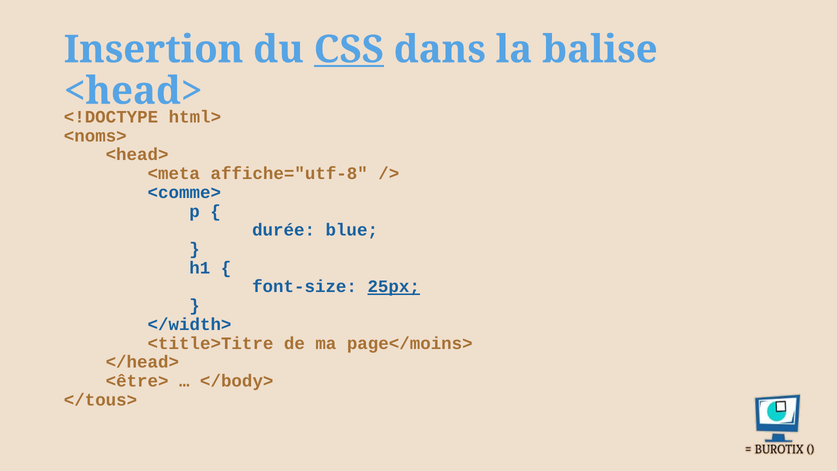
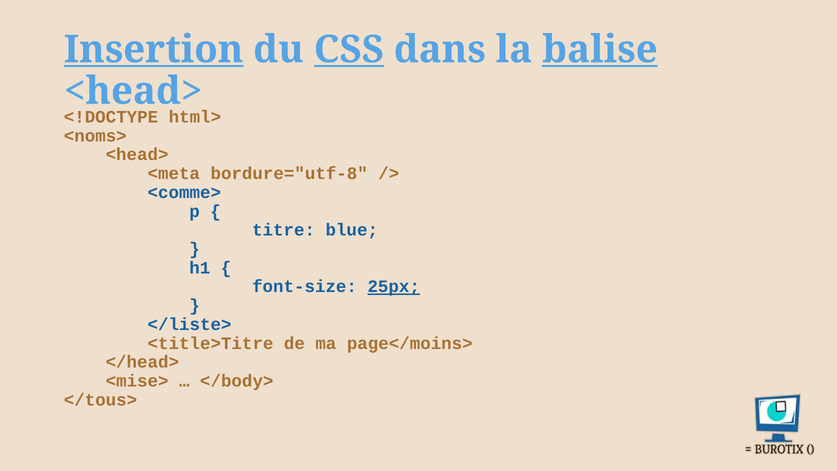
Insertion underline: none -> present (154, 50)
balise underline: none -> present (600, 50)
affiche="utf-8: affiche="utf-8 -> bordure="utf-8 (289, 173)
durée: durée -> titre (284, 230)
</width>: </width> -> </liste> (190, 324)
<être>: <être> -> <mise> (137, 381)
